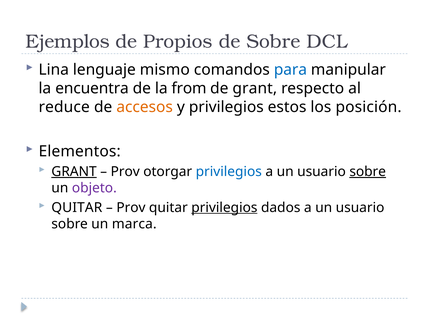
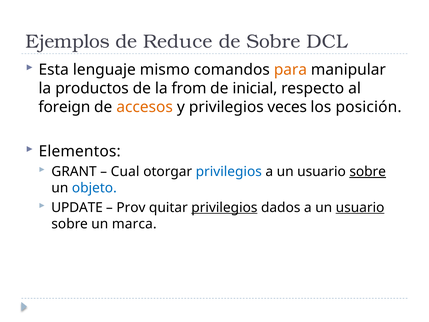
Propios: Propios -> Reduce (178, 41)
Lina: Lina -> Esta (54, 70)
para colour: blue -> orange (290, 70)
encuentra: encuentra -> productos (92, 88)
de grant: grant -> inicial (255, 88)
reduce: reduce -> foreign (64, 107)
estos: estos -> veces (287, 107)
GRANT underline: present -> none (74, 172)
Prov: Prov -> Cual (125, 172)
objeto colour: purple -> blue (94, 188)
QUITAR: QUITAR -> UPDATE (77, 207)
usuario underline: none -> present (360, 207)
